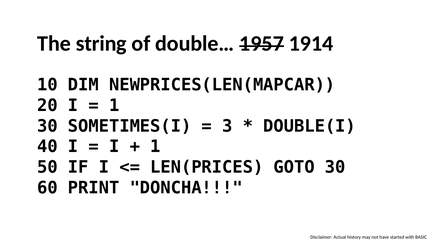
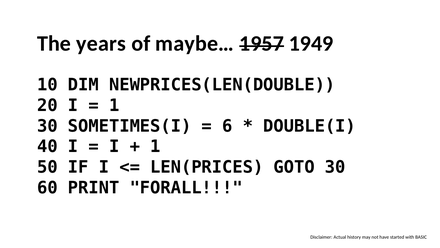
string: string -> years (101, 44)
double…: double… -> maybe… (195, 44)
1914: 1914 -> 1949 (311, 44)
NEWPRICES(LEN(MAPCAR: NEWPRICES(LEN(MAPCAR -> NEWPRICES(LEN(DOUBLE (222, 85)
3: 3 -> 6 (227, 126)
DONCHA: DONCHA -> FORALL (186, 187)
